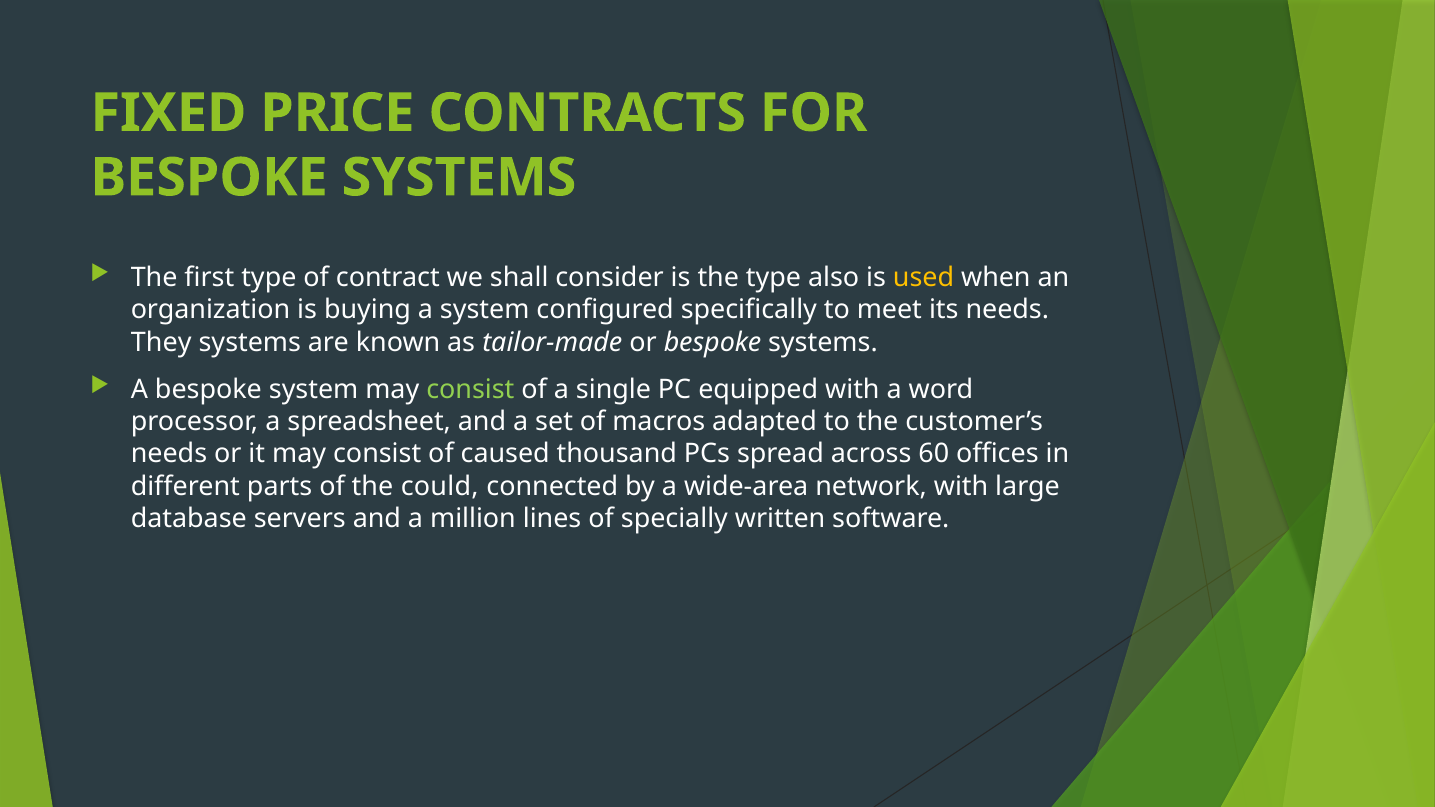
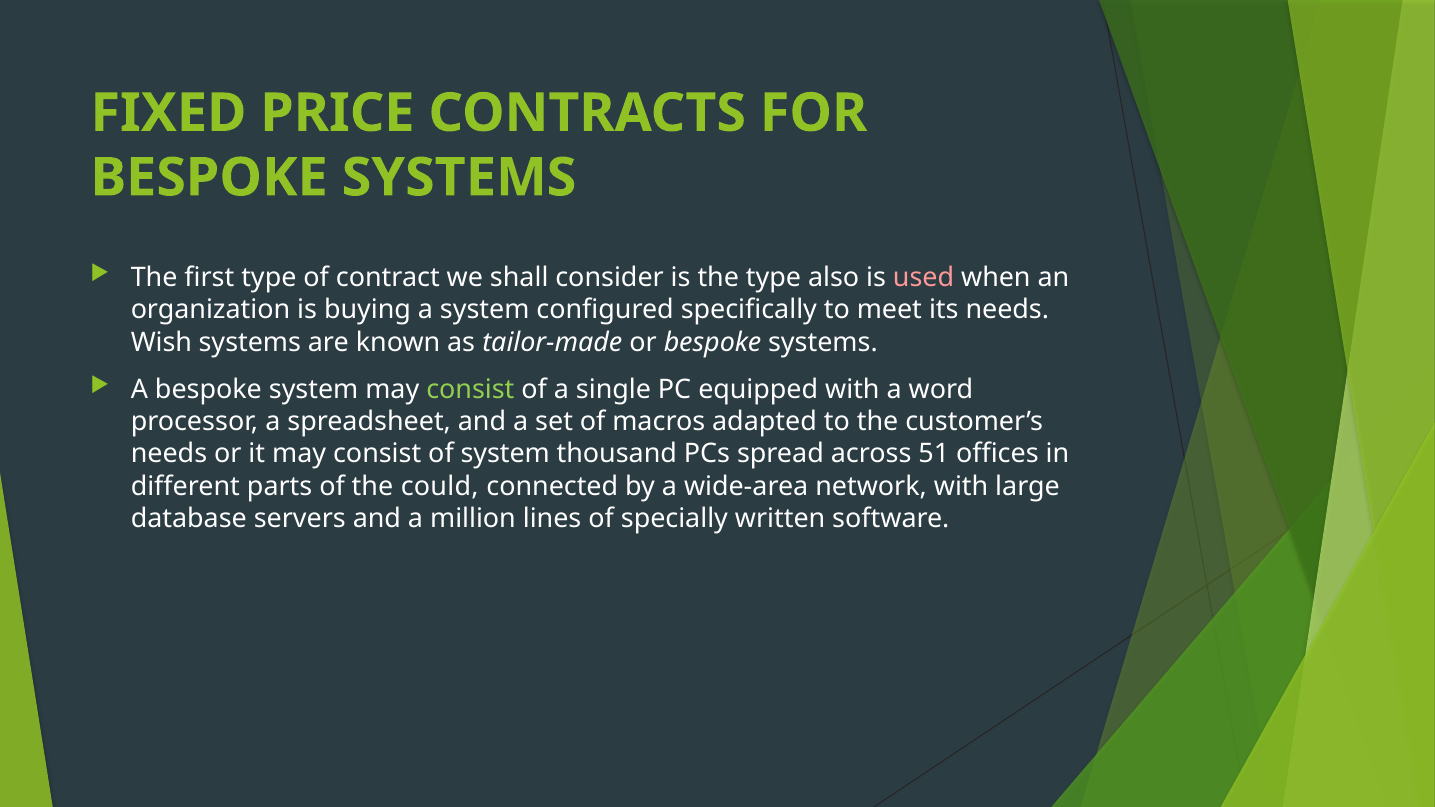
used colour: yellow -> pink (924, 278)
They: They -> Wish (161, 342)
of caused: caused -> system (505, 454)
60: 60 -> 51 (934, 454)
